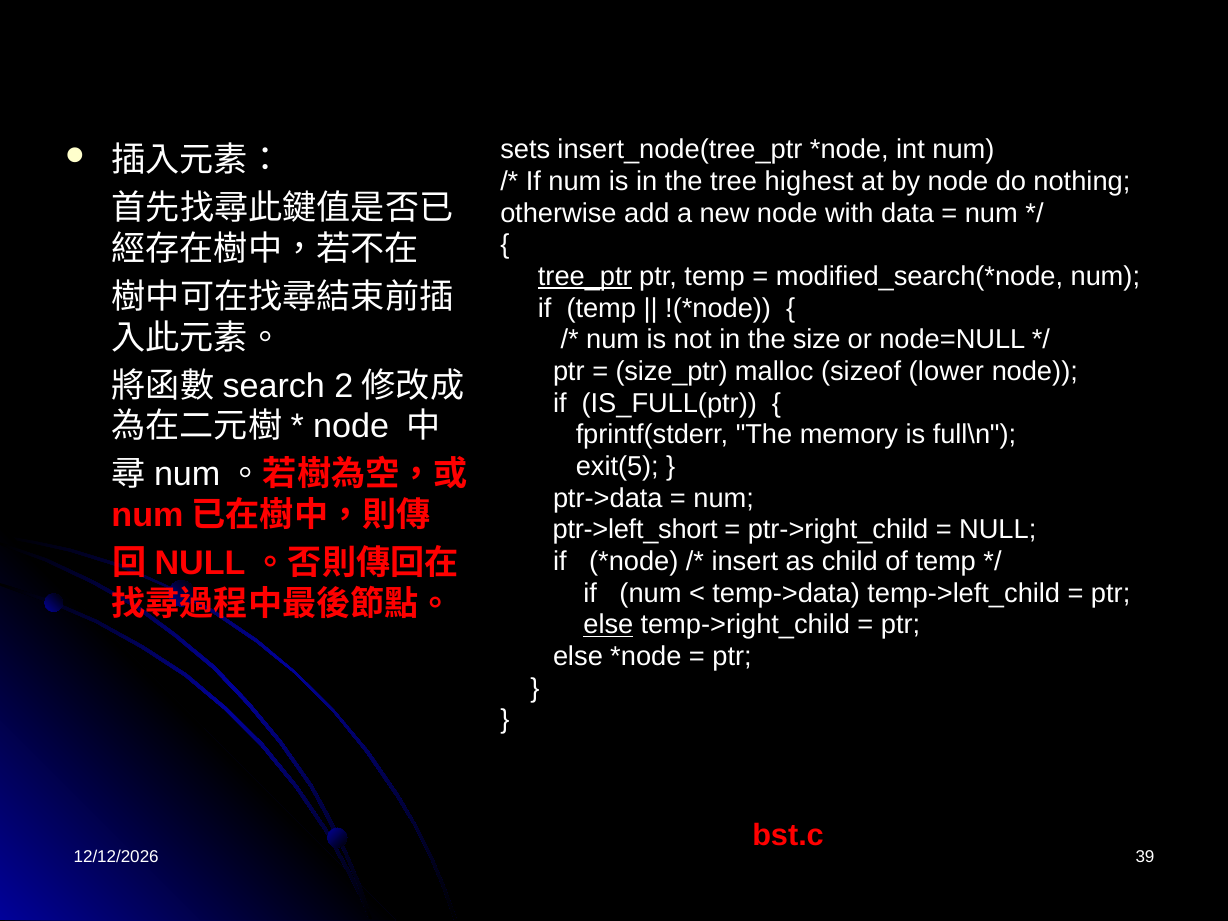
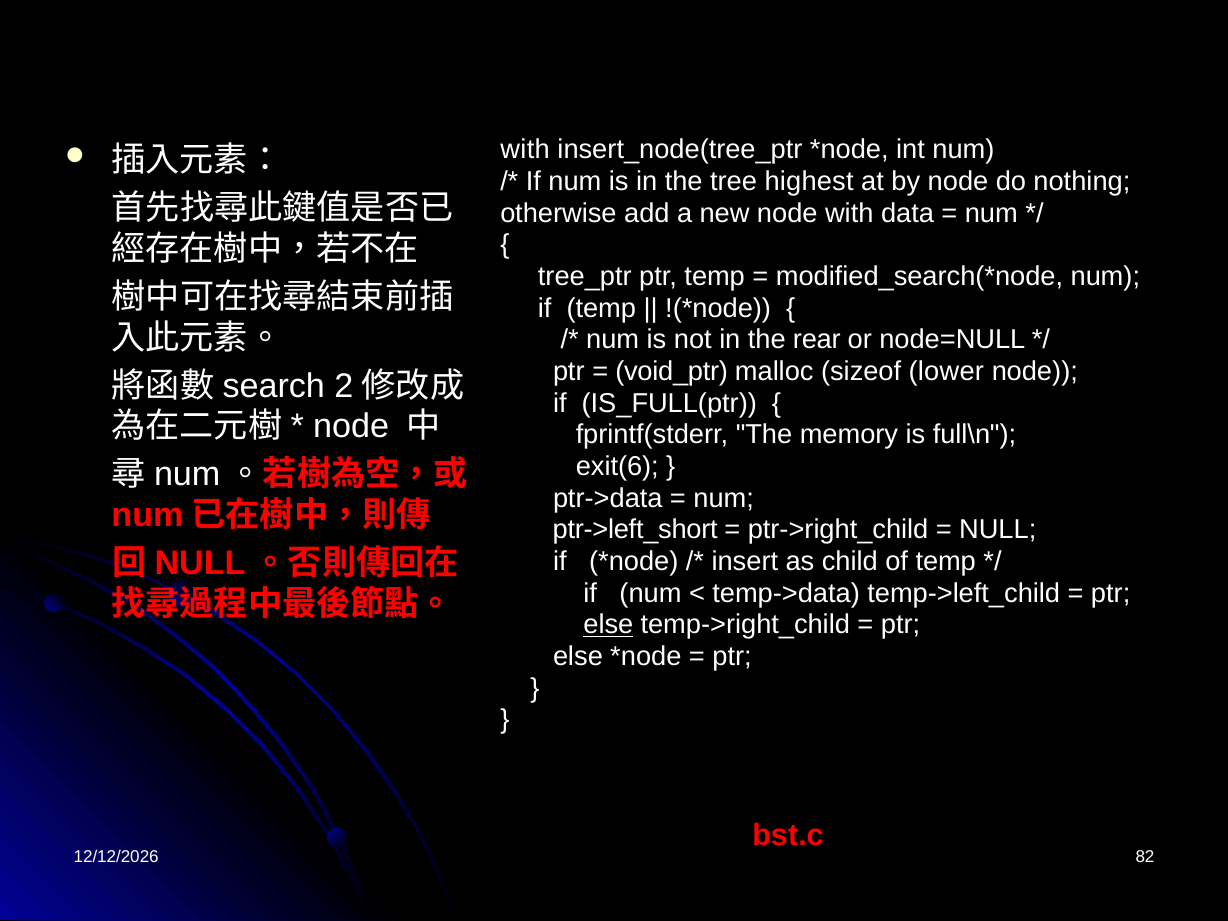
sets: sets -> with (525, 150)
tree_ptr underline: present -> none (585, 276)
size: size -> rear (817, 340)
size_ptr: size_ptr -> void_ptr (672, 371)
exit(5: exit(5 -> exit(6 (617, 466)
39: 39 -> 82 (1145, 857)
